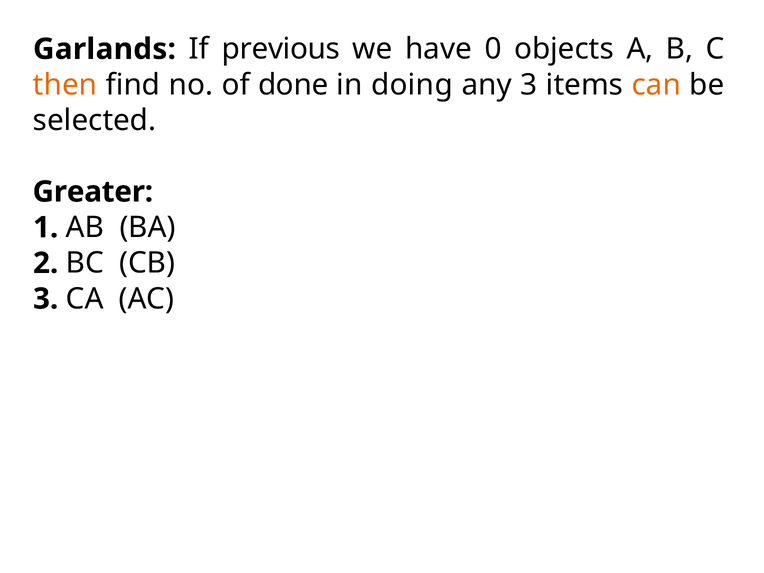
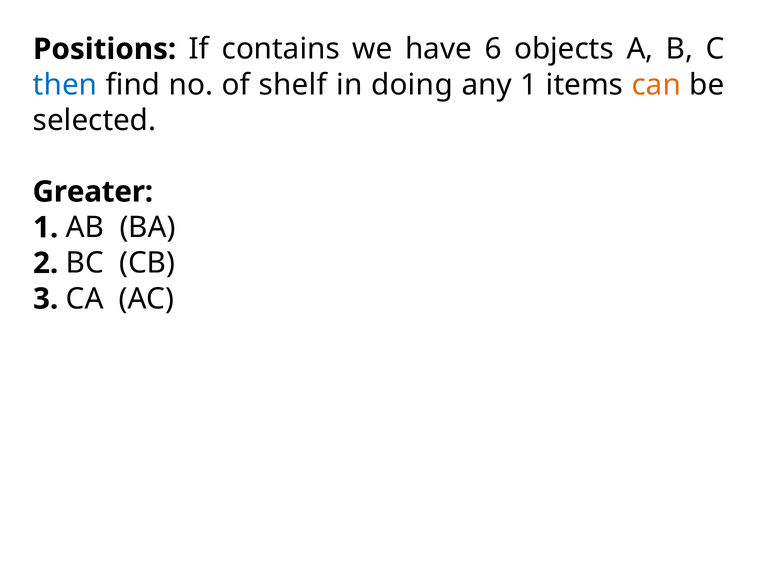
Garlands: Garlands -> Positions (105, 49)
previous: previous -> contains (281, 49)
0: 0 -> 6 (493, 49)
then colour: orange -> blue (65, 85)
done: done -> shelf (293, 85)
any 3: 3 -> 1 (529, 85)
